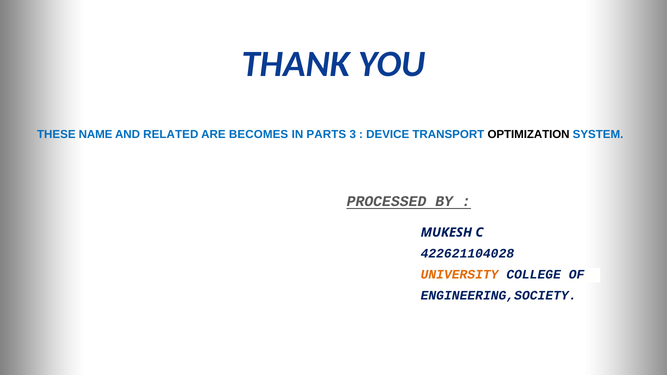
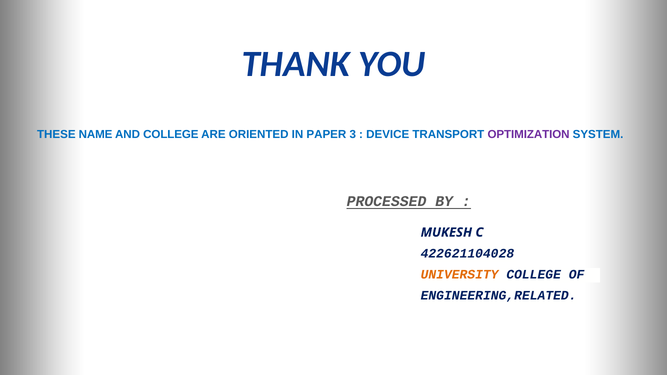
AND RELATED: RELATED -> COLLEGE (171, 134)
BECOMES: BECOMES -> ORIENTED (259, 134)
PARTS: PARTS -> PAPER (326, 134)
OPTIMIZATION colour: black -> purple (529, 134)
ENGINEERING,SOCIETY: ENGINEERING,SOCIETY -> ENGINEERING,RELATED (499, 296)
